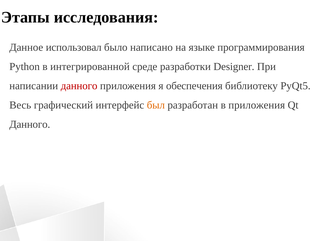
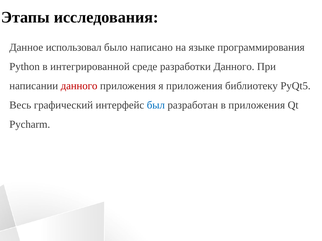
разработки Designer: Designer -> Данного (234, 67)
я обеспечения: обеспечения -> приложения (194, 86)
был colour: orange -> blue (156, 105)
Данного: Данного -> Pycharm (30, 125)
